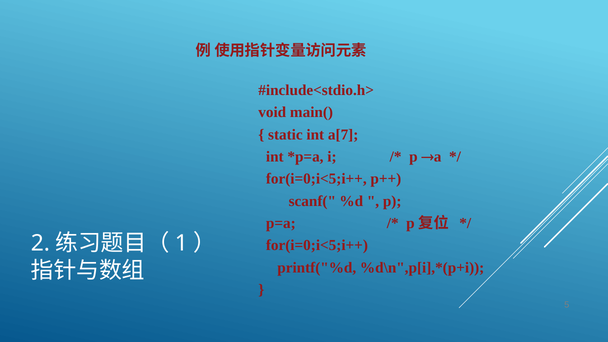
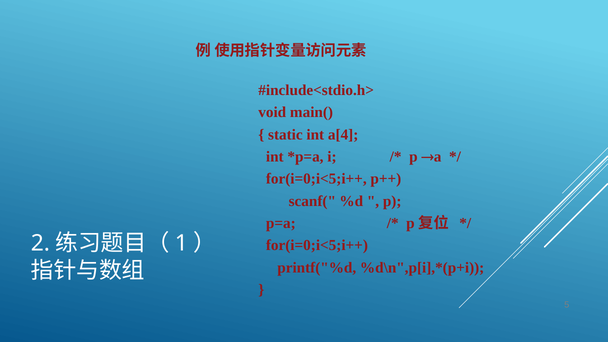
a[7: a[7 -> a[4 (343, 135)
